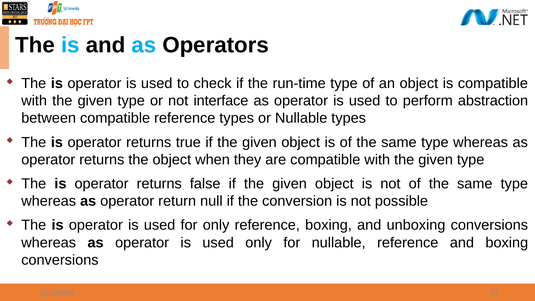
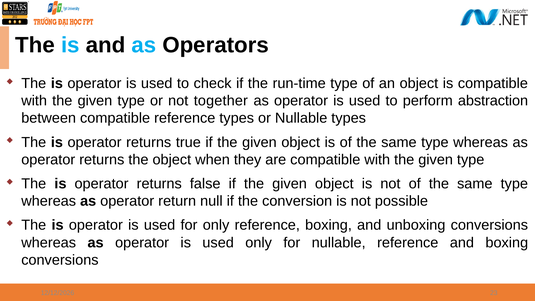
interface: interface -> together (221, 101)
